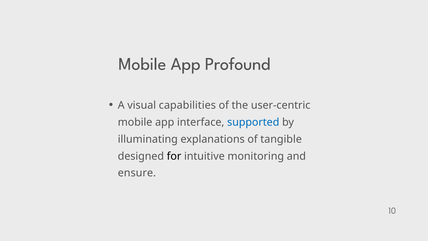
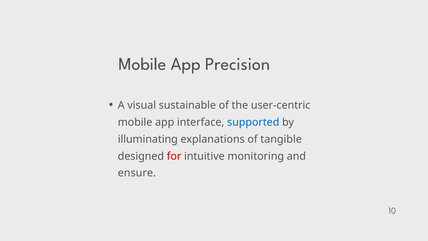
Profound: Profound -> Precision (237, 64)
capabilities: capabilities -> sustainable (187, 105)
for colour: black -> red (174, 156)
